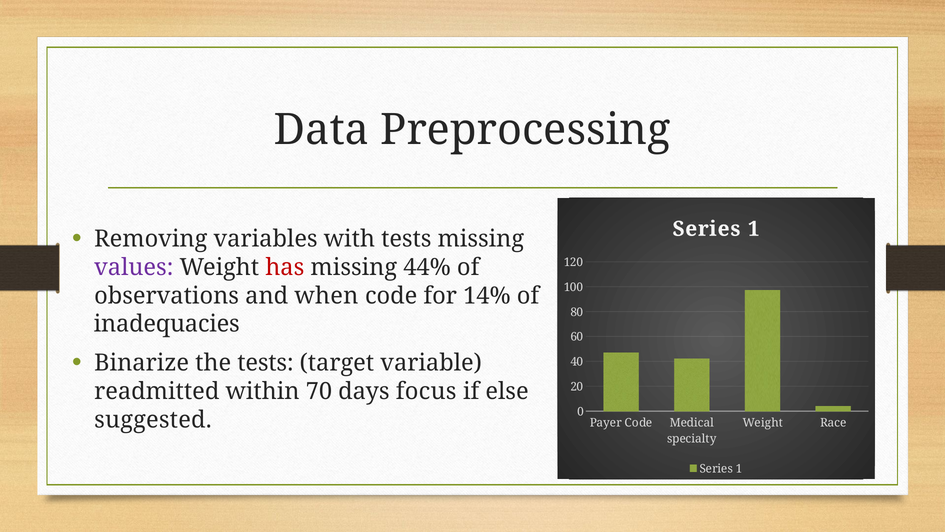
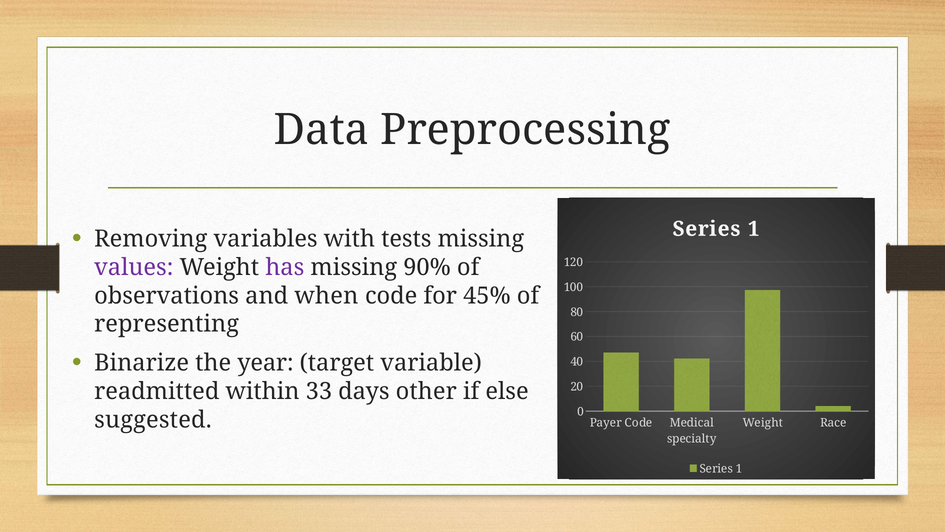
has colour: red -> purple (285, 267)
44%: 44% -> 90% (427, 267)
14%: 14% -> 45% (487, 296)
inadequacies: inadequacies -> representing (167, 324)
the tests: tests -> year (266, 363)
70: 70 -> 33 (319, 391)
focus: focus -> other (426, 391)
